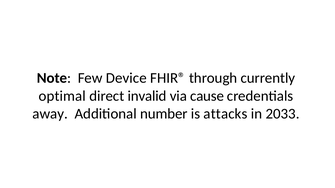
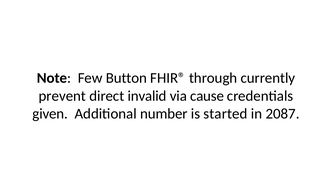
Device: Device -> Button (126, 78)
optimal: optimal -> prevent (62, 96)
away: away -> given (50, 114)
attacks: attacks -> started (225, 114)
2033: 2033 -> 2087 (283, 114)
